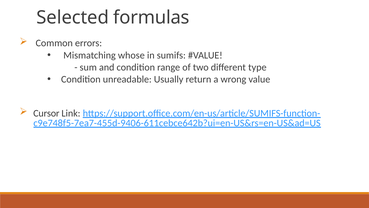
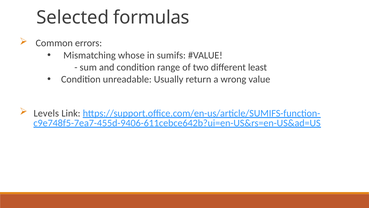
type: type -> least (257, 67)
Cursor: Cursor -> Levels (46, 113)
